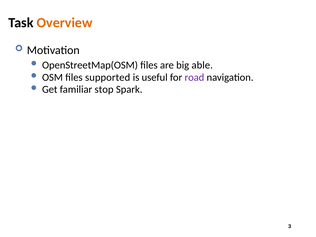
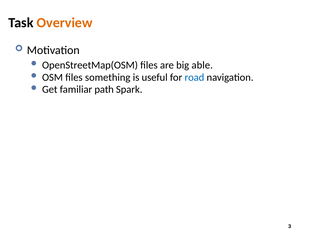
supported: supported -> something (108, 77)
road colour: purple -> blue (194, 77)
stop: stop -> path (104, 90)
